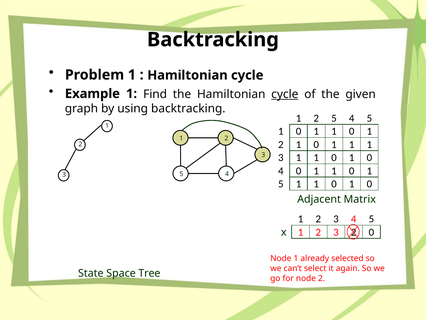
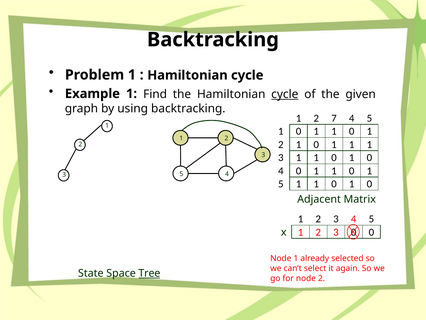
2 5: 5 -> 7 (334, 118)
3 2: 2 -> 0 (354, 232)
Tree underline: none -> present (149, 273)
